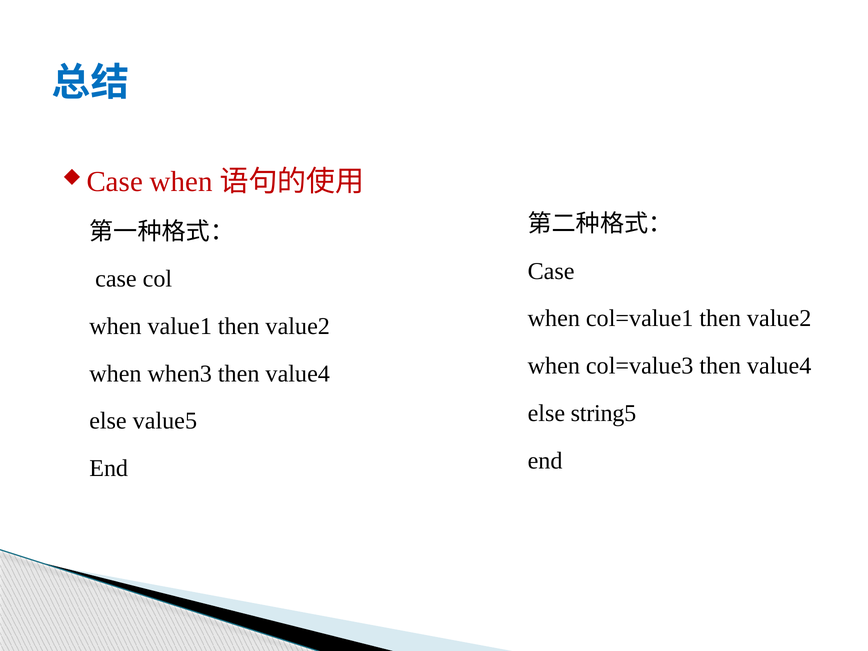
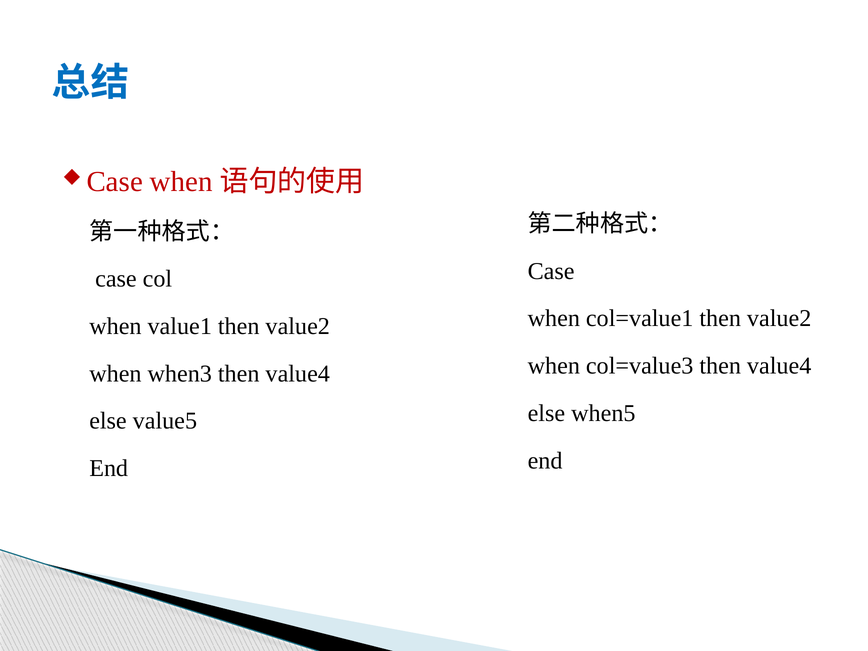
string5: string5 -> when5 (603, 413)
